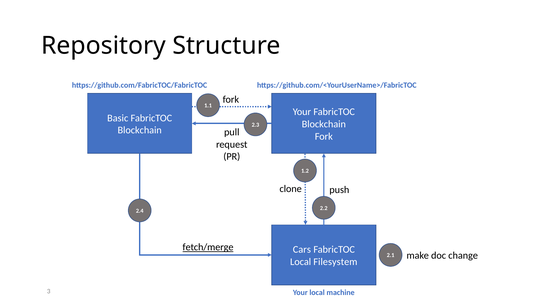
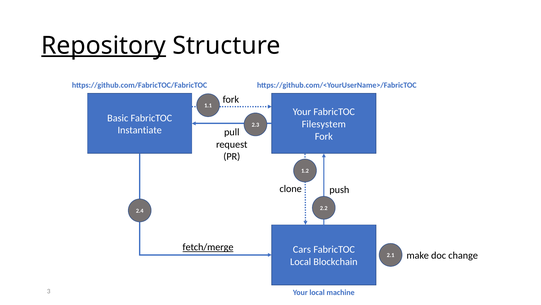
Repository underline: none -> present (104, 45)
Blockchain: Blockchain -> Filesystem (324, 124)
Blockchain: Blockchain -> Instantiate (140, 130)
Filesystem: Filesystem -> Blockchain (335, 261)
